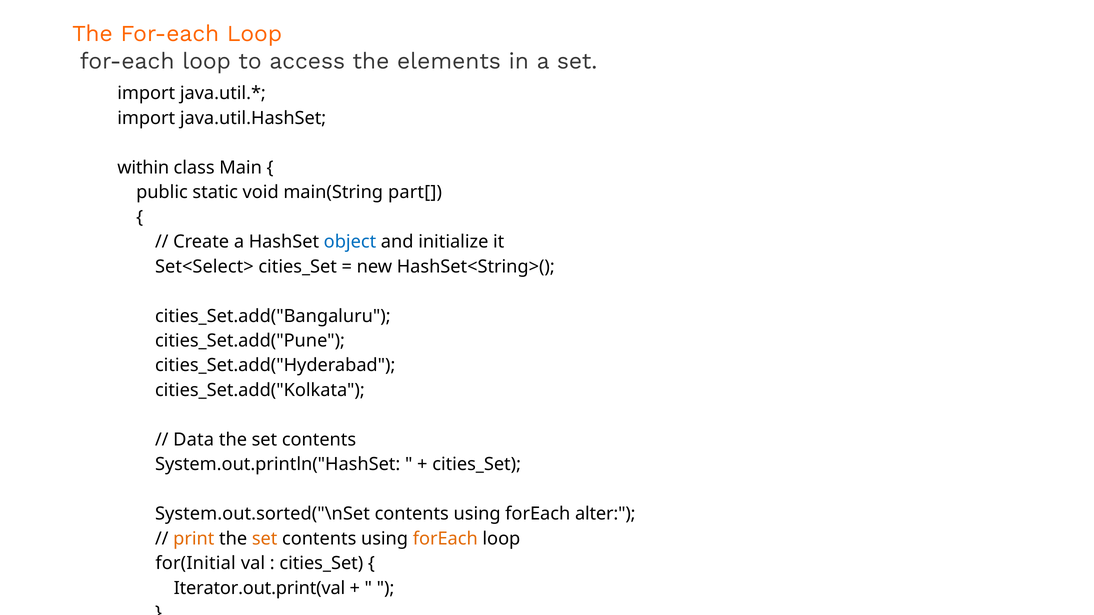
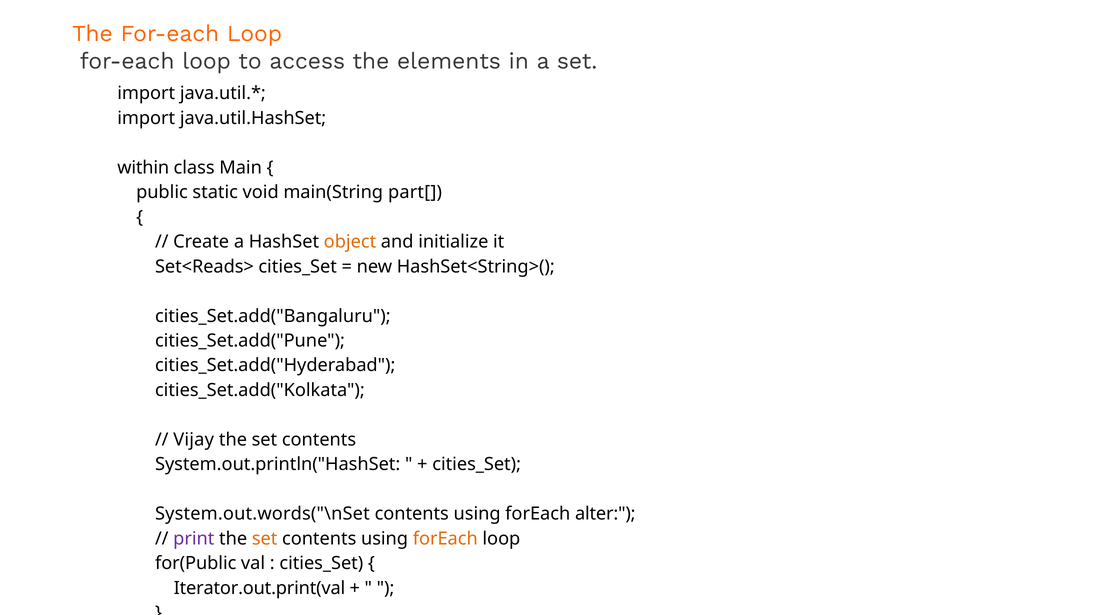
object colour: blue -> orange (350, 242)
Set<Select>: Set<Select> -> Set<Reads> (204, 267)
Data: Data -> Vijay (194, 440)
System.out.sorted("\nSet: System.out.sorted("\nSet -> System.out.words("\nSet (262, 514)
print colour: orange -> purple (194, 539)
for(Initial: for(Initial -> for(Public (196, 564)
